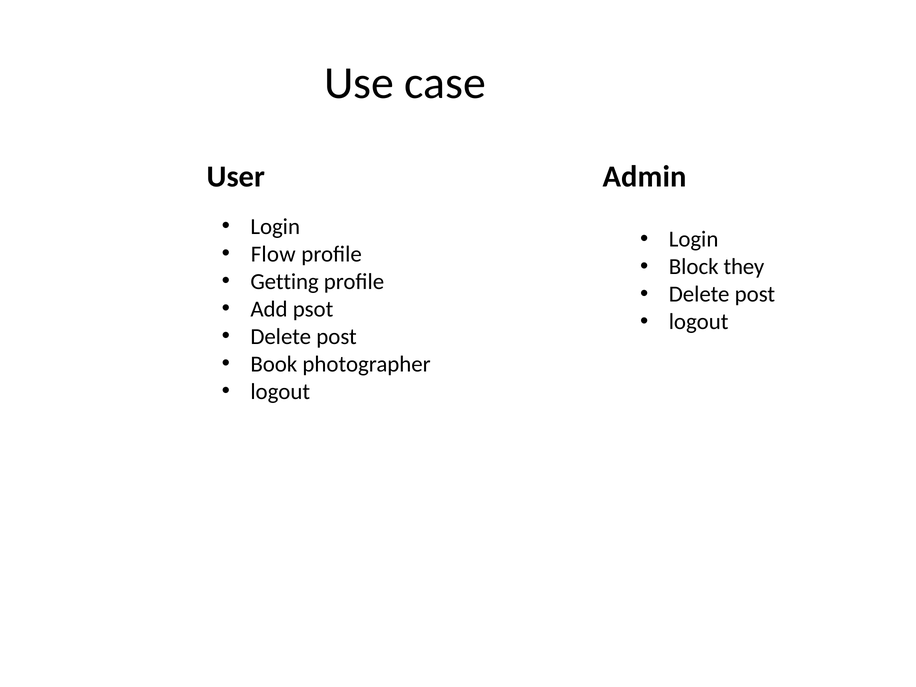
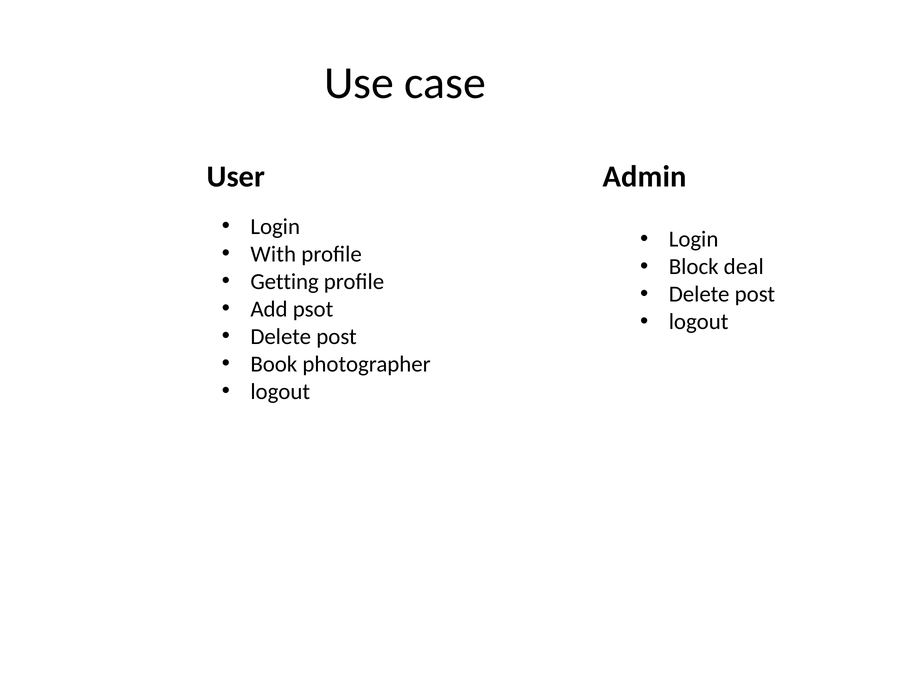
Flow: Flow -> With (273, 254)
they: they -> deal (744, 267)
